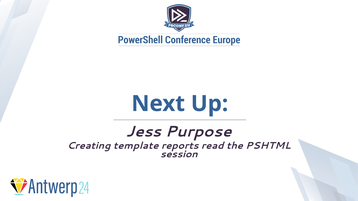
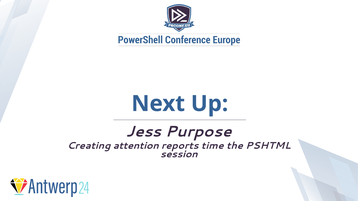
template: template -> attention (136, 146)
read: read -> time (212, 146)
